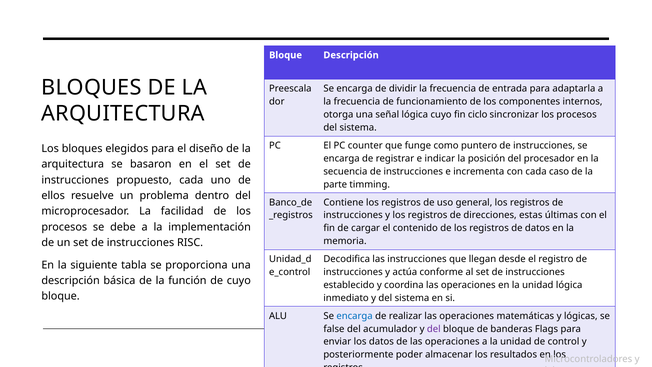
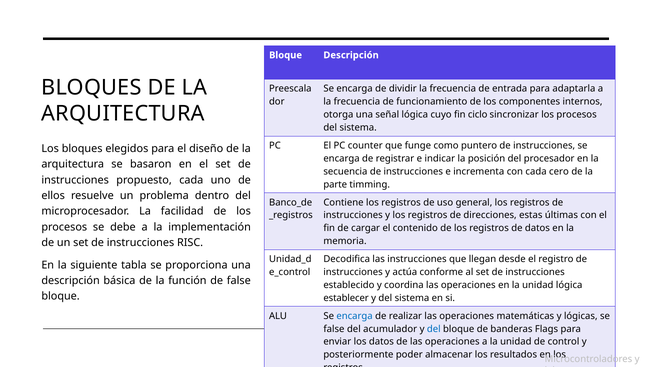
caso: caso -> cero (559, 171)
de cuyo: cuyo -> false (239, 280)
inmediato: inmediato -> establecer (346, 298)
del colour: purple -> blue (434, 329)
